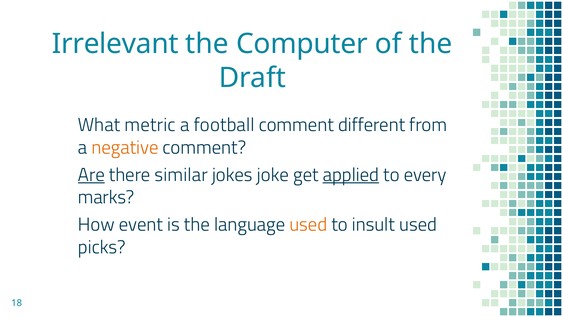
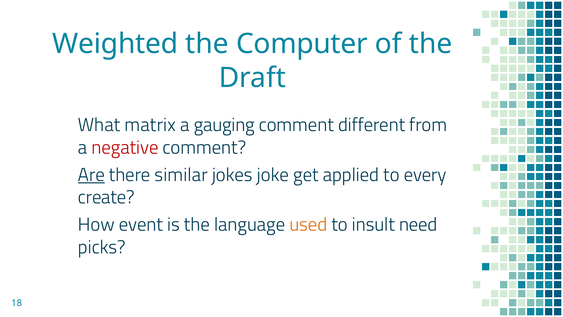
Irrelevant: Irrelevant -> Weighted (115, 44)
metric: metric -> matrix (150, 125)
football: football -> gauging (224, 125)
negative colour: orange -> red (125, 147)
applied underline: present -> none (351, 175)
marks: marks -> create (106, 197)
insult used: used -> need (418, 224)
